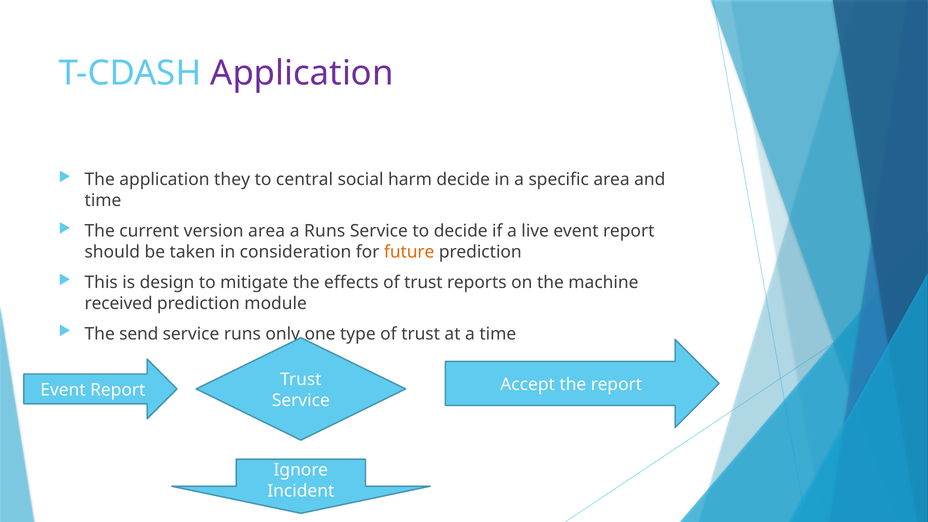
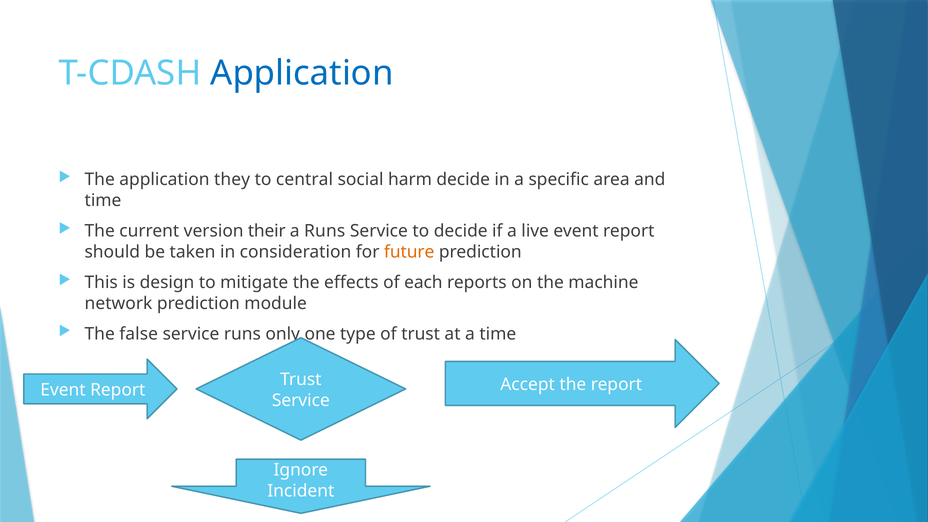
Application colour: purple -> blue (302, 73)
version area: area -> their (267, 231)
effects of trust: trust -> each (423, 282)
received: received -> network (119, 303)
send: send -> false (139, 334)
